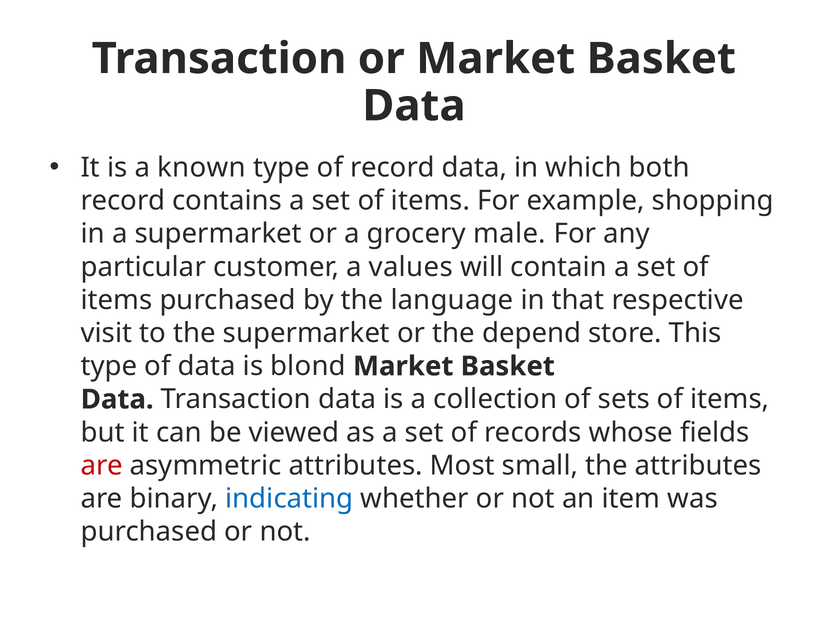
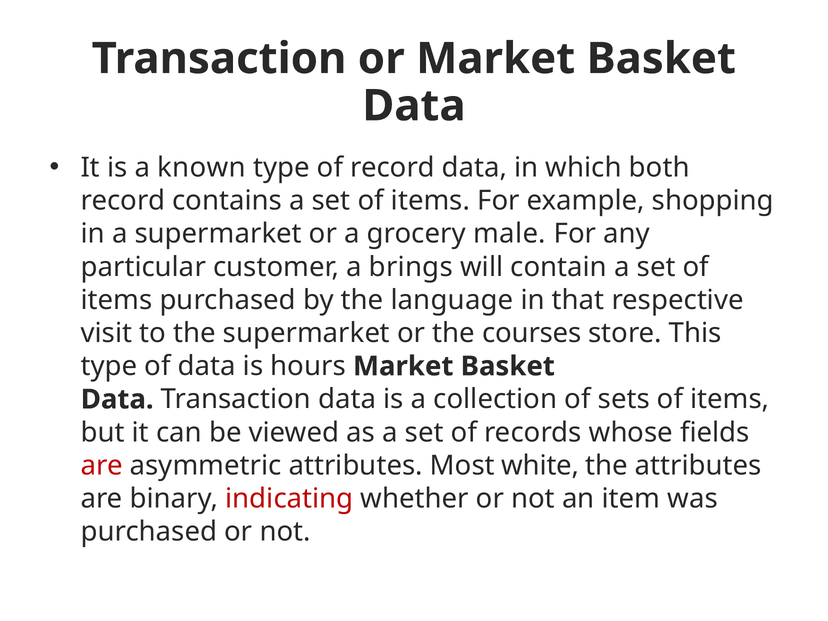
values: values -> brings (411, 267)
depend: depend -> courses (532, 333)
blond: blond -> hours (308, 366)
small: small -> white (540, 466)
indicating colour: blue -> red (289, 499)
